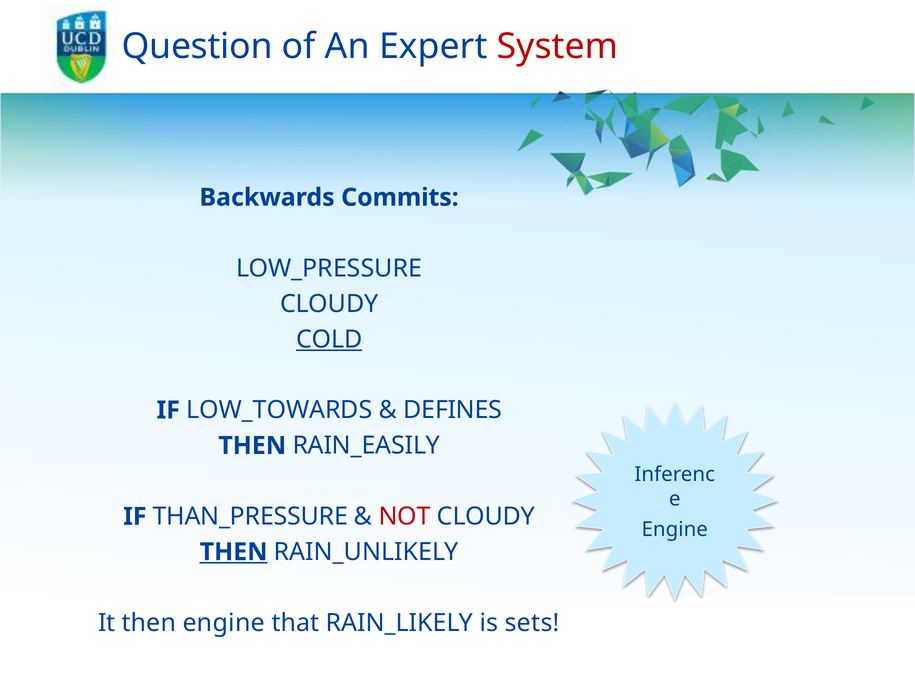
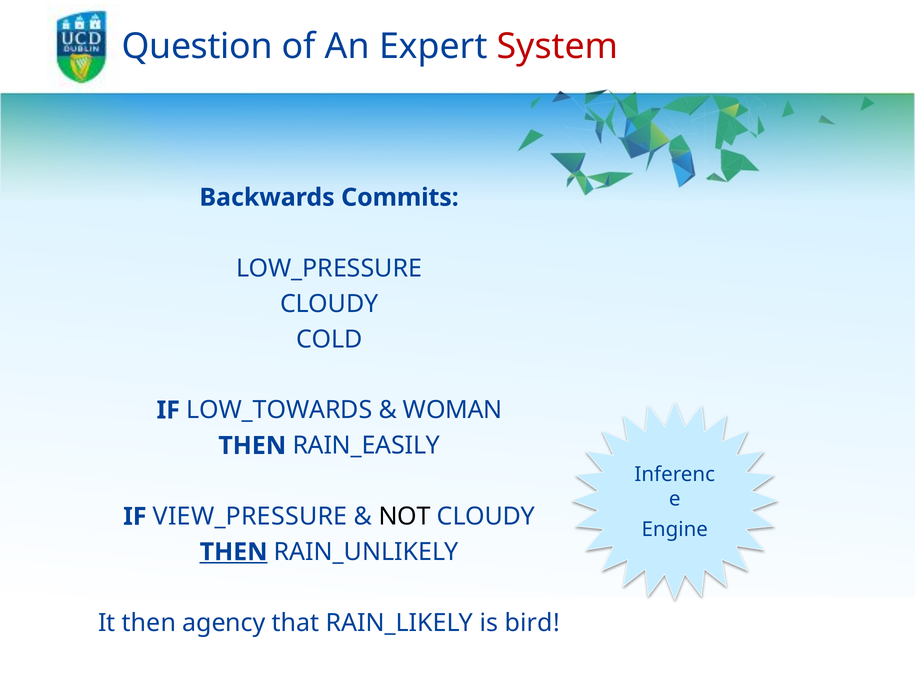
COLD underline: present -> none (329, 339)
DEFINES: DEFINES -> WOMAN (453, 410)
THAN_PRESSURE: THAN_PRESSURE -> VIEW_PRESSURE (250, 516)
NOT colour: red -> black (405, 516)
then engine: engine -> agency (224, 622)
sets: sets -> bird (532, 622)
